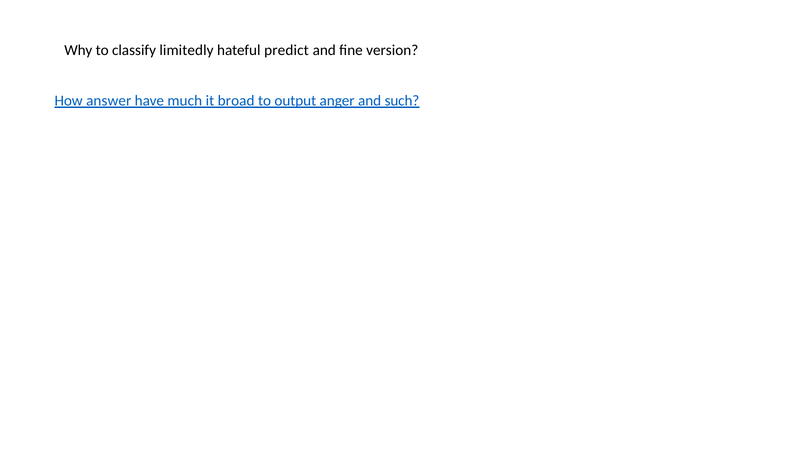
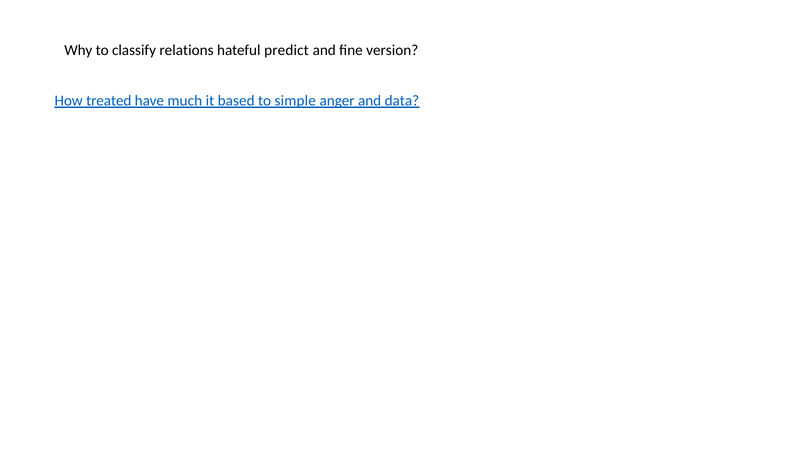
limitedly: limitedly -> relations (187, 50)
answer: answer -> treated (109, 101)
broad: broad -> based (236, 101)
output: output -> simple (295, 101)
such: such -> data (402, 101)
